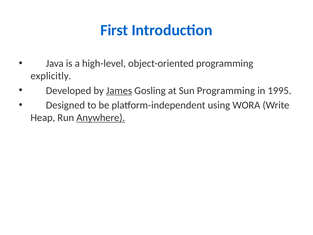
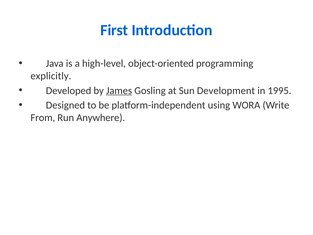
Sun Programming: Programming -> Development (226, 90)
Heap: Heap -> From (43, 118)
Anywhere underline: present -> none (101, 118)
